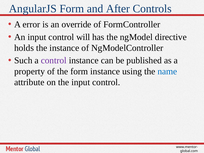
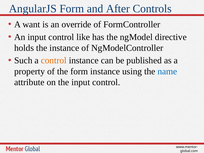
error: error -> want (31, 24)
will: will -> like (83, 37)
control colour: purple -> orange (54, 60)
